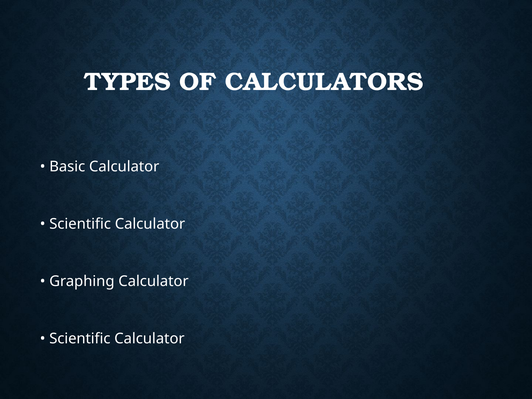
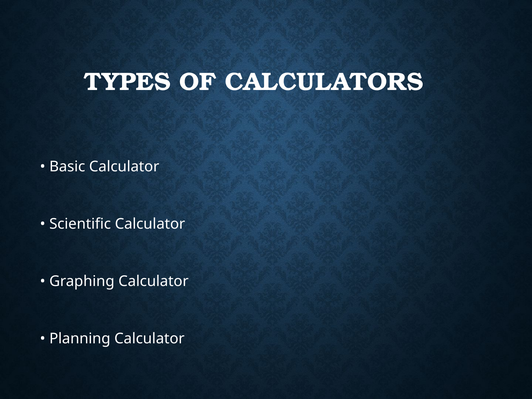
Scientific: Scientific -> Planning (80, 339)
